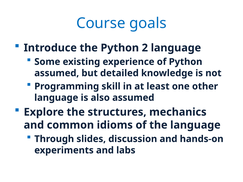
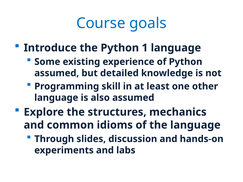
2: 2 -> 1 (145, 48)
